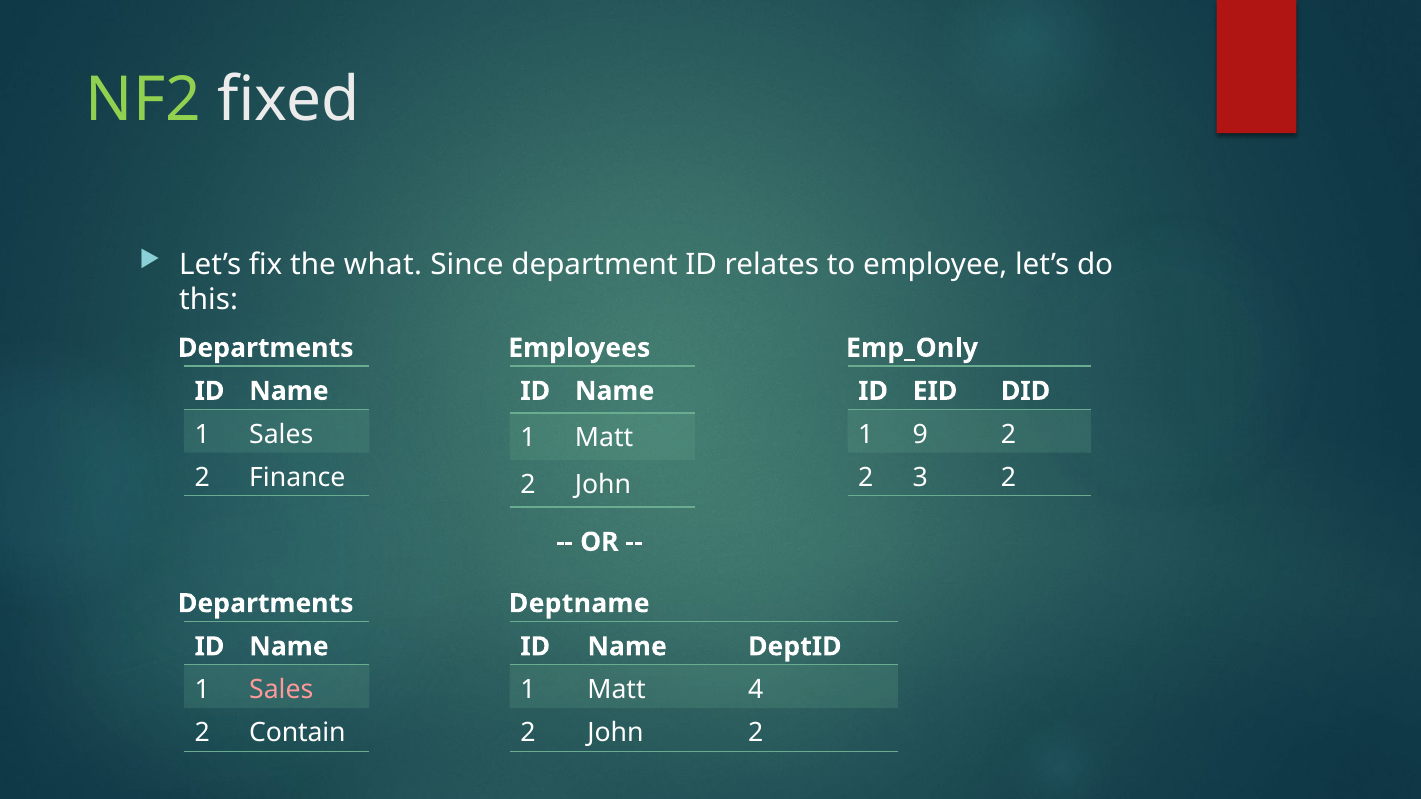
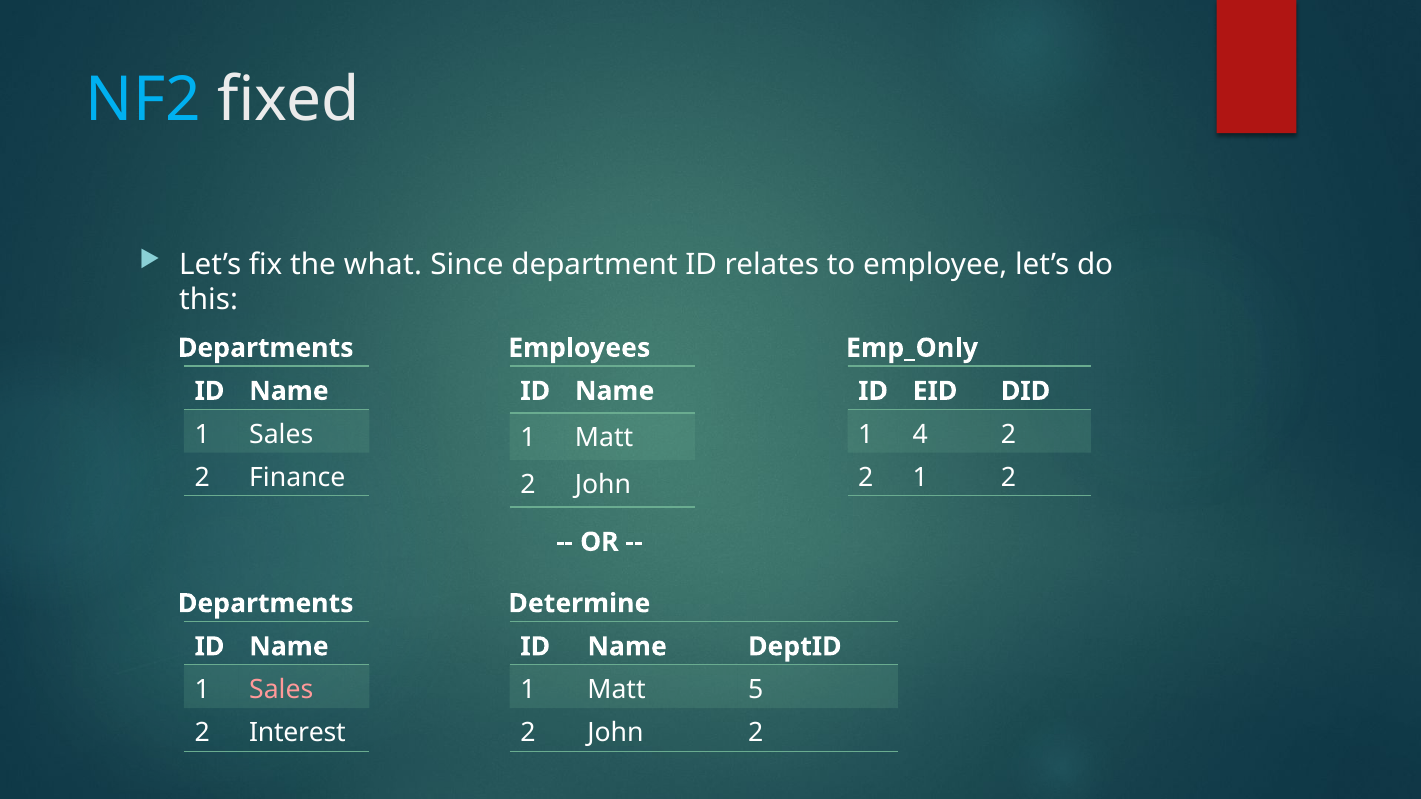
NF2 colour: light green -> light blue (143, 100)
9: 9 -> 4 (920, 434)
2 3: 3 -> 1 (920, 478)
Deptname: Deptname -> Determine (579, 604)
4: 4 -> 5 (756, 690)
Contain: Contain -> Interest (297, 733)
